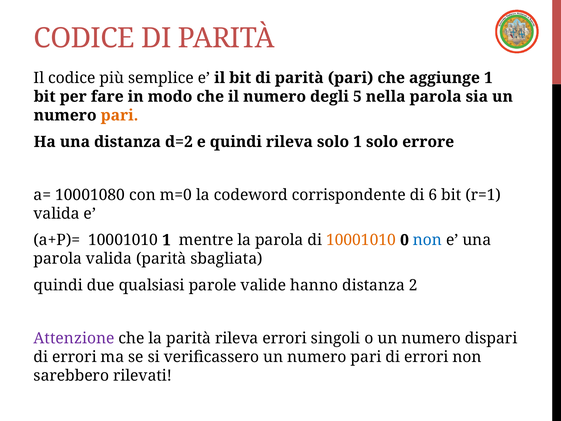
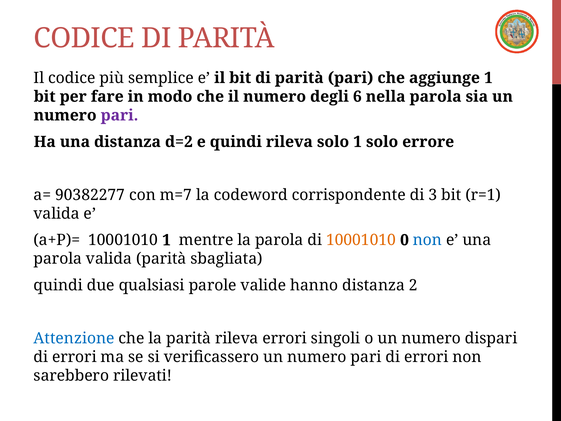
5: 5 -> 6 (357, 97)
pari colour: orange -> purple (119, 115)
10001080: 10001080 -> 90382277 (90, 195)
m=0: m=0 -> m=7 (176, 195)
6: 6 -> 3 (433, 195)
Attenzione colour: purple -> blue (74, 338)
